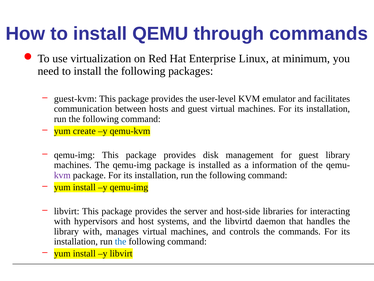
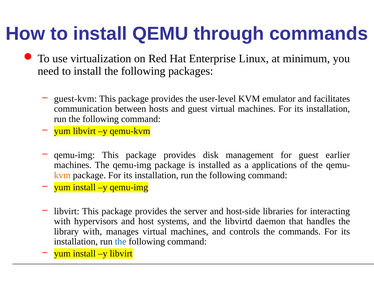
yum create: create -> libvirt (84, 131)
guest library: library -> earlier (338, 155)
information: information -> applications (274, 165)
kvm colour: purple -> orange (62, 175)
